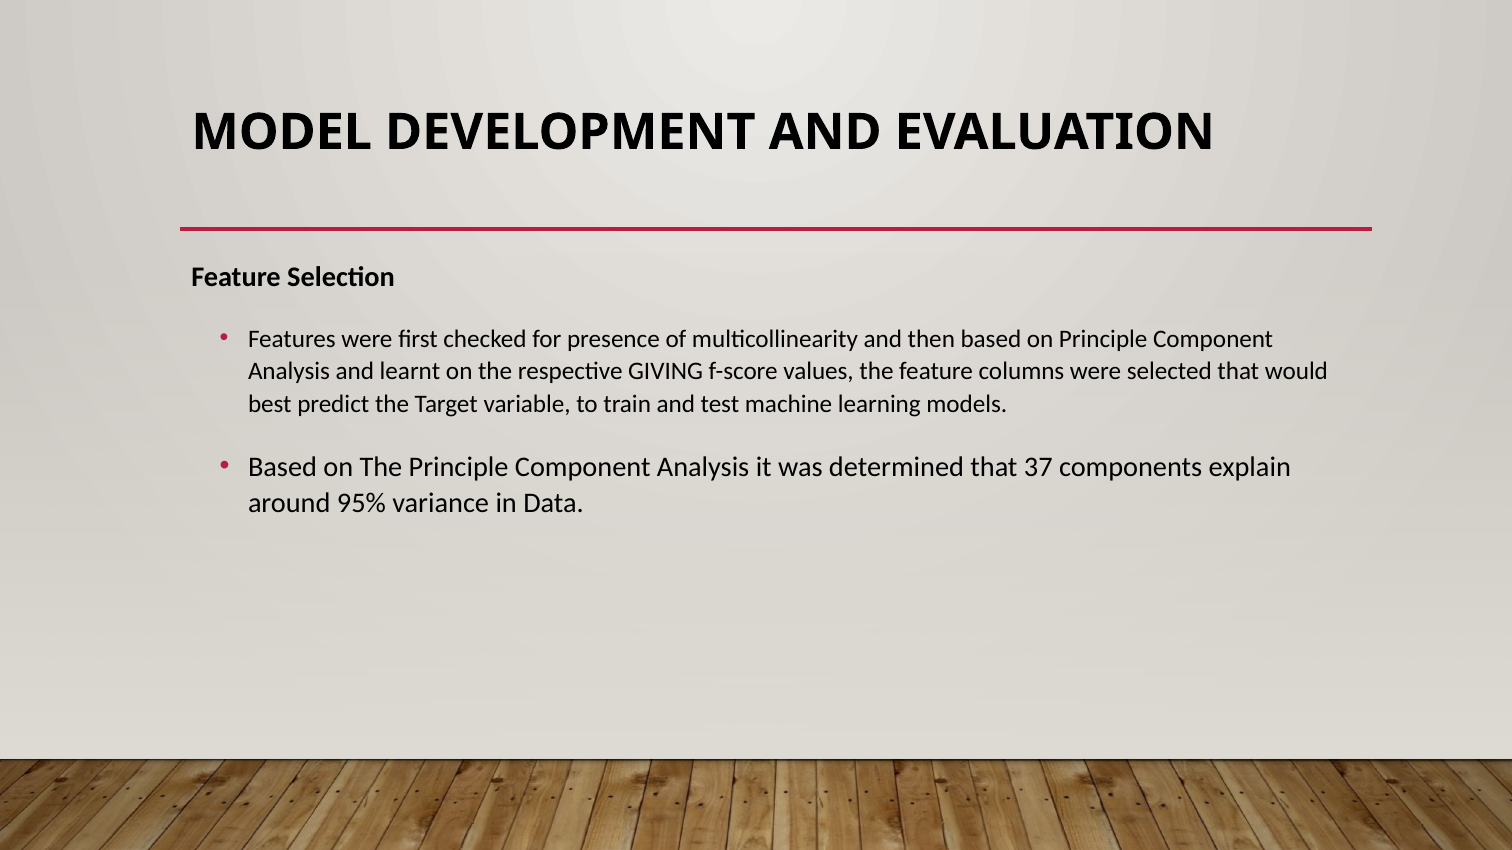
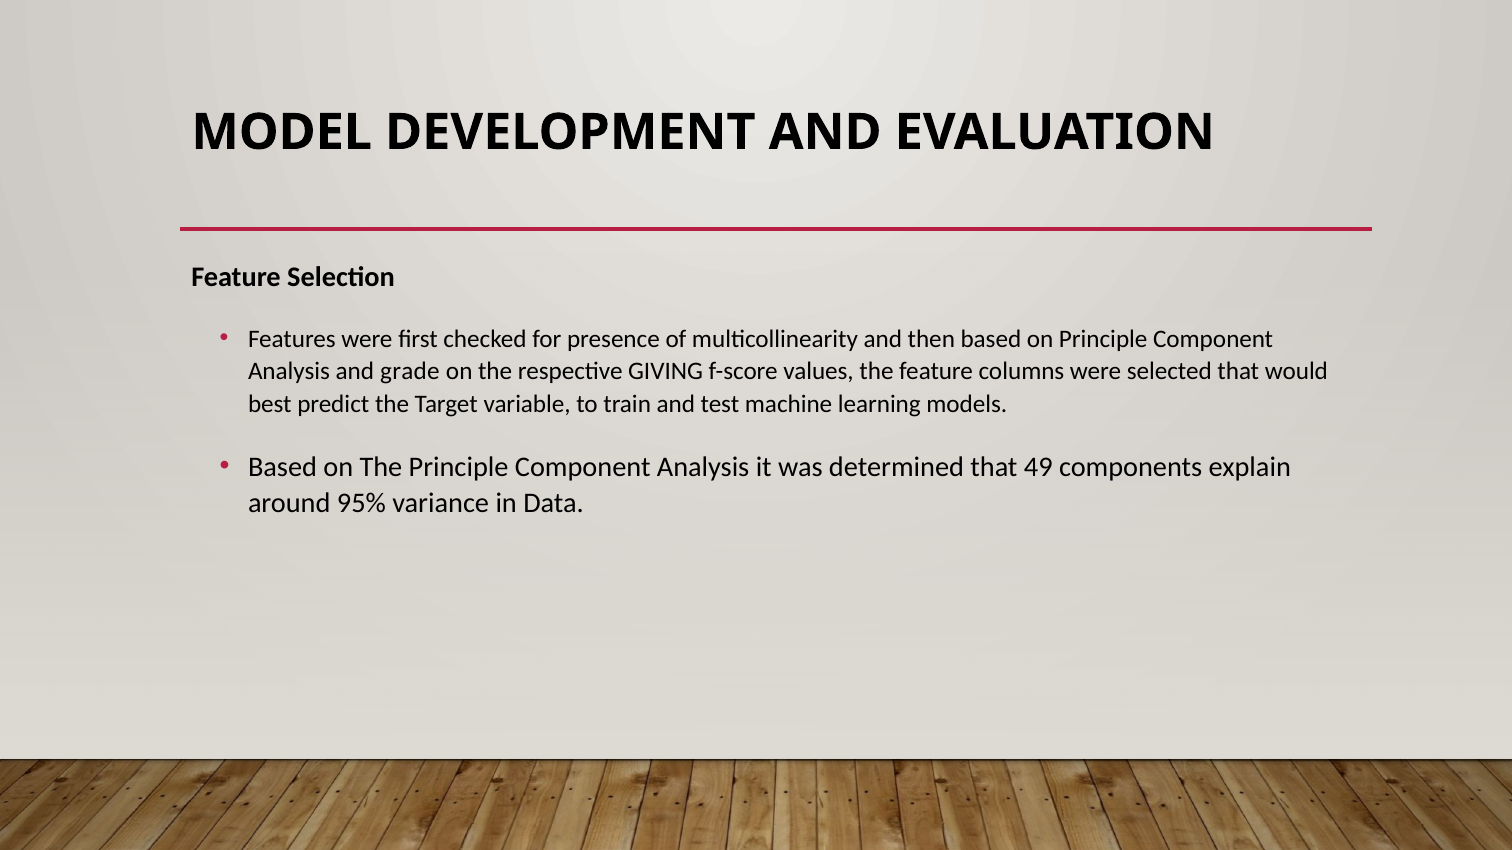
learnt: learnt -> grade (410, 372)
37: 37 -> 49 (1038, 467)
